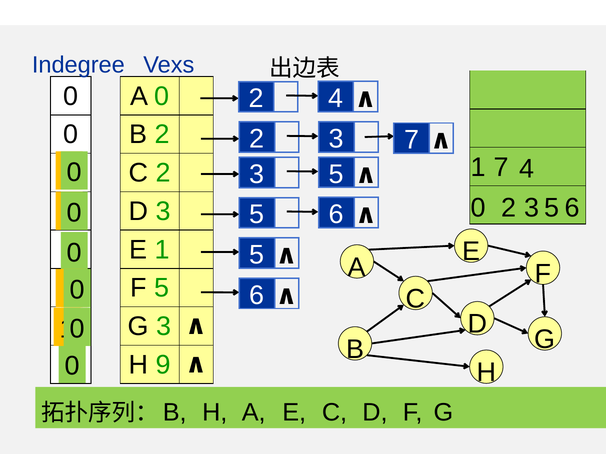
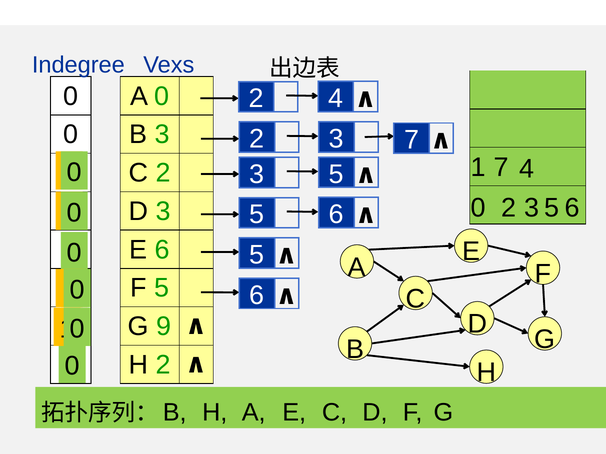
B 2: 2 -> 3 (162, 135)
E 1: 1 -> 6 (162, 250)
G 3: 3 -> 9 (164, 327)
H 9: 9 -> 2 (163, 365)
